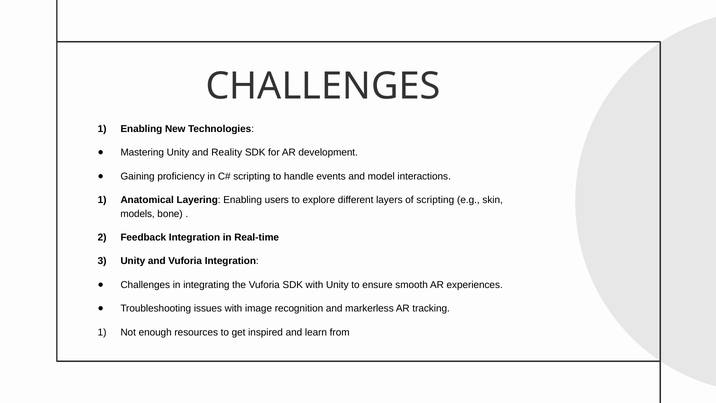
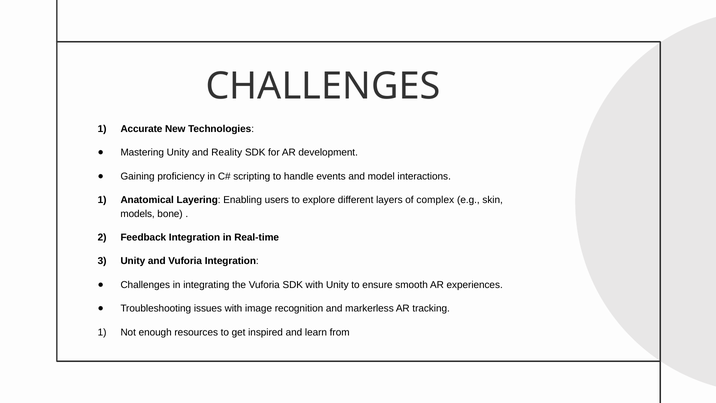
Enabling: Enabling -> Accurate (141, 129)
of scripting: scripting -> complex (435, 200)
